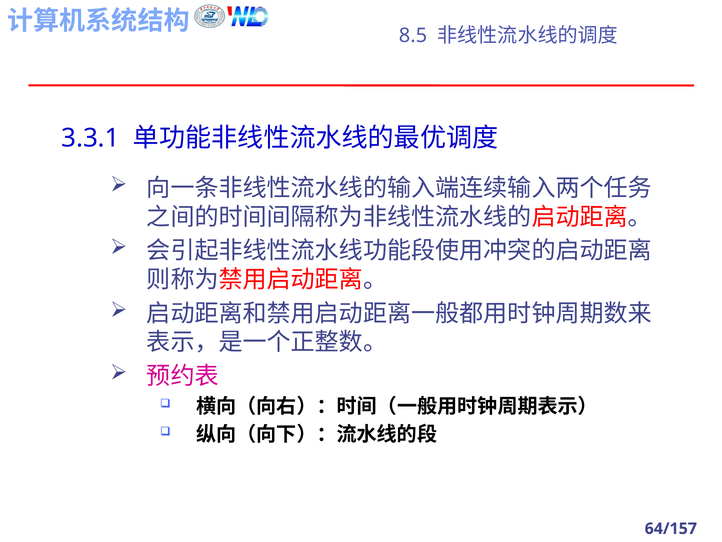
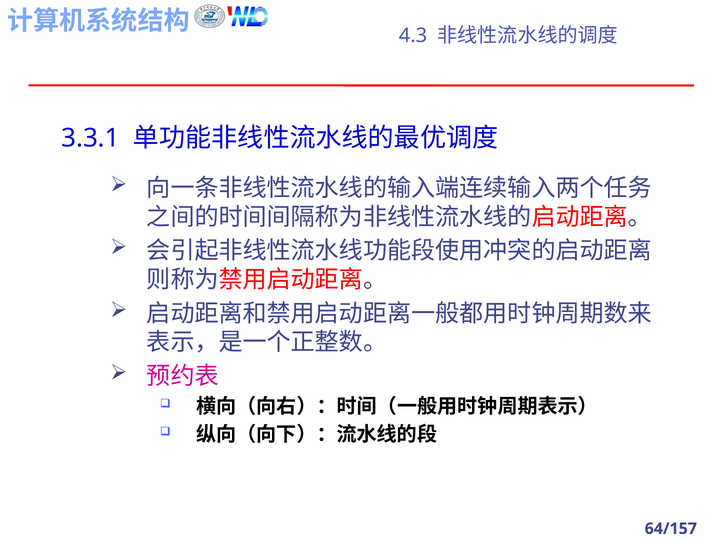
8.5: 8.5 -> 4.3 (413, 35)
